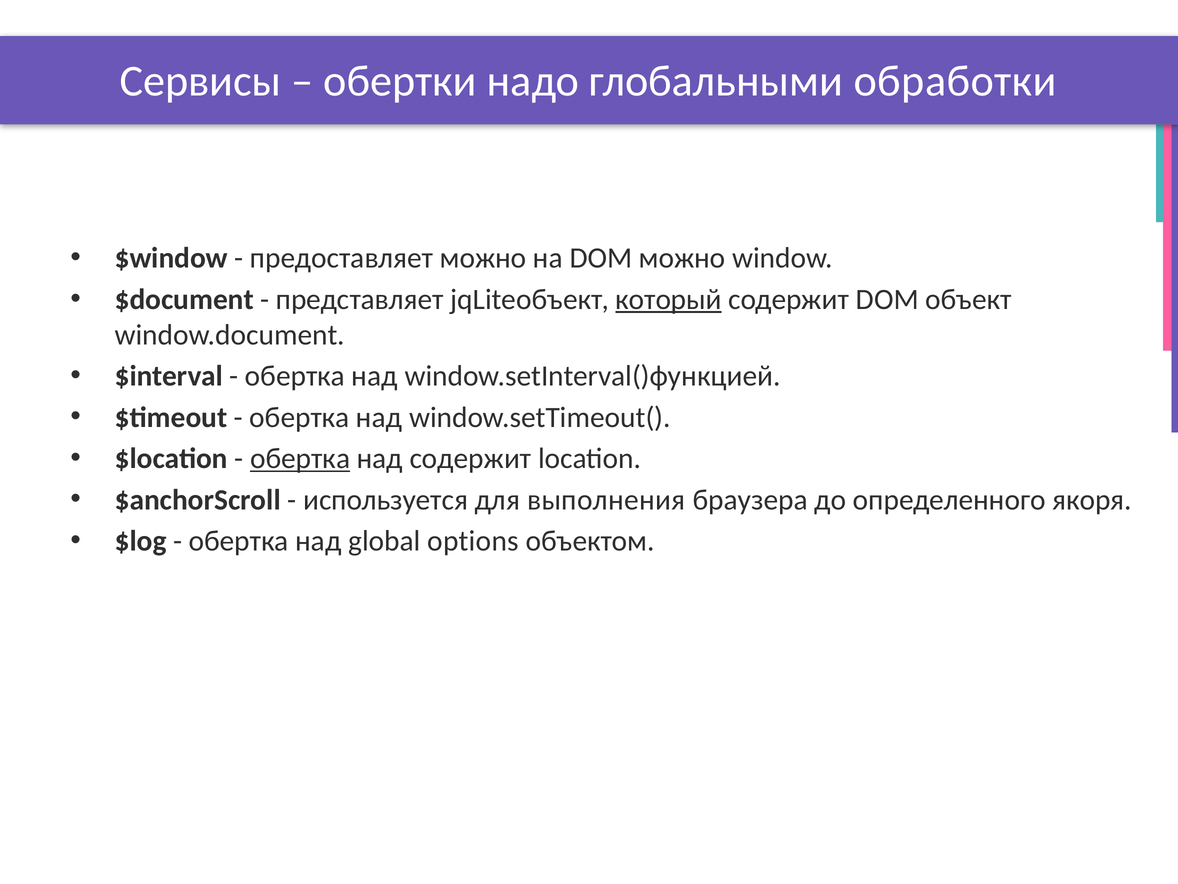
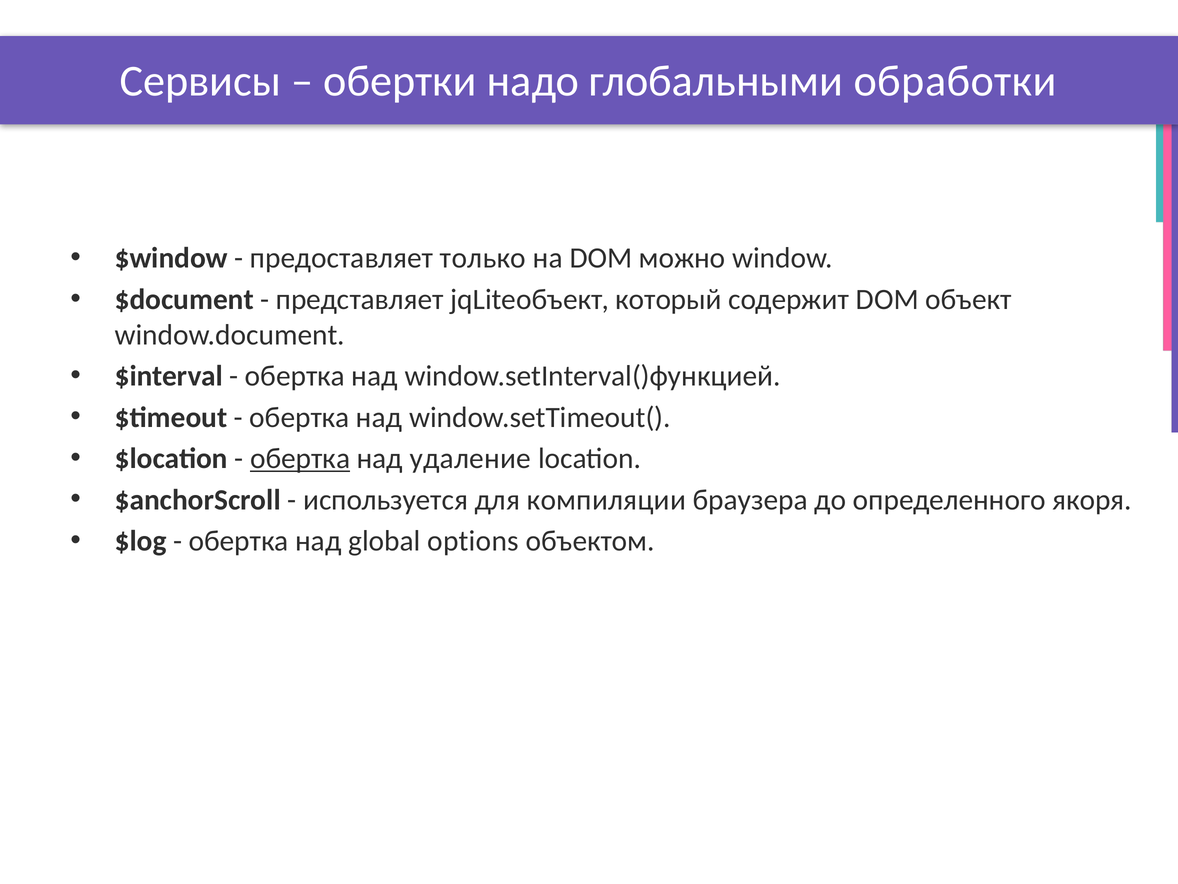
предоставляет можно: можно -> только (483, 258)
который underline: present -> none (669, 299)
над содержит: содержит -> удаление (470, 458)
выполнения: выполнения -> компиляции (606, 500)
